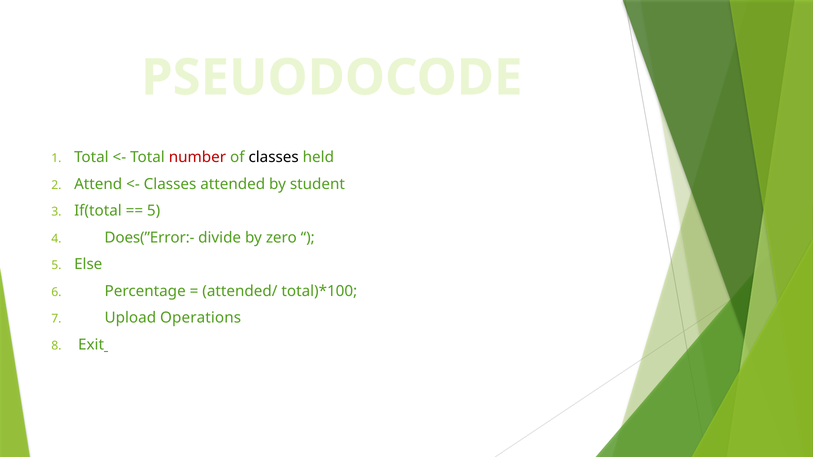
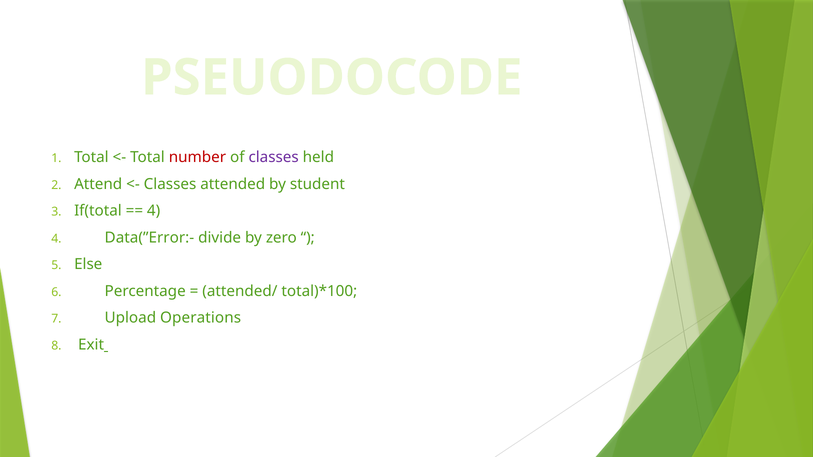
classes colour: black -> purple (274, 157)
5: 5 -> 4 (154, 211)
Does(”Error:-: Does(”Error:- -> Data(”Error:- (149, 238)
